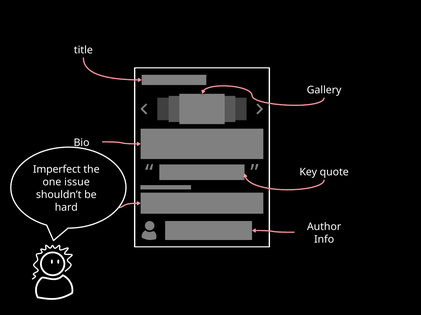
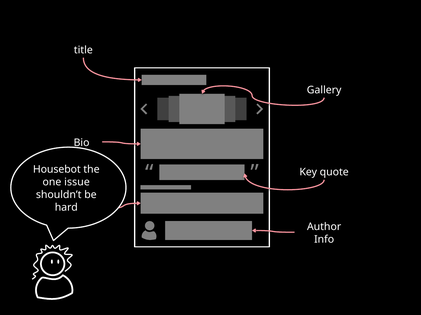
Imperfect: Imperfect -> Housebot (57, 170)
